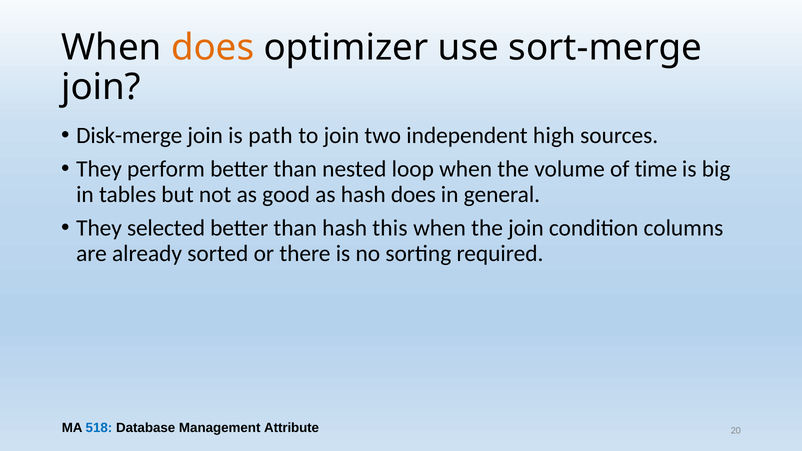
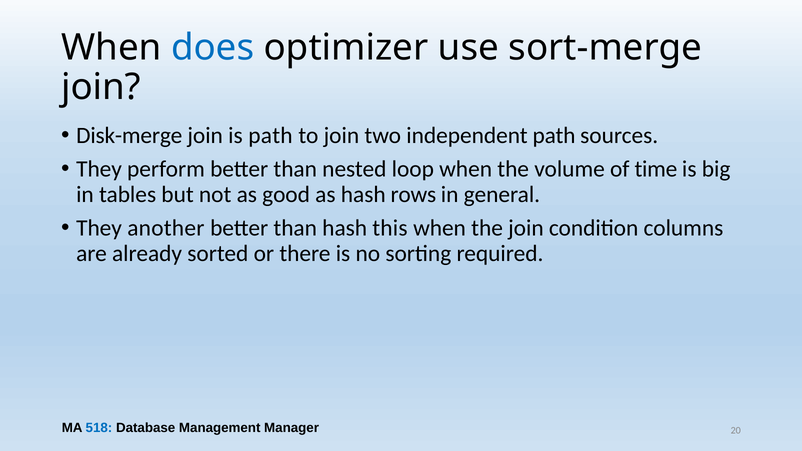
does colour: orange -> blue (213, 48)
independent high: high -> path (554, 136)
hash does: does -> rows (413, 194)
selected: selected -> another (166, 228)
Attribute: Attribute -> Manager (292, 428)
